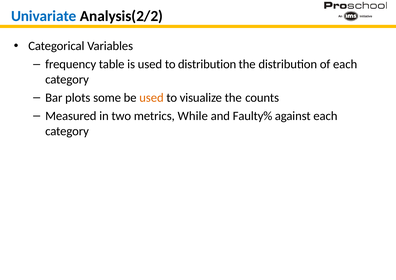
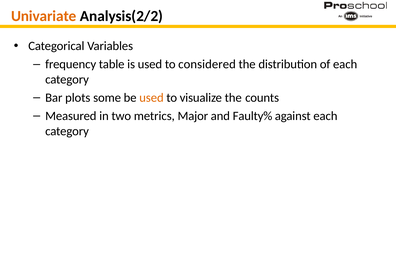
Univariate colour: blue -> orange (44, 16)
to distribution: distribution -> considered (207, 64)
While: While -> Major (193, 116)
